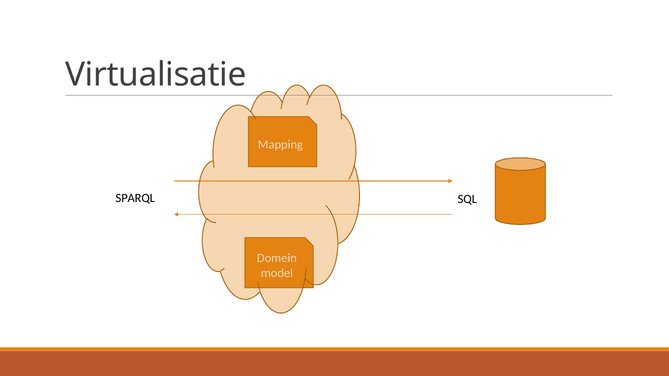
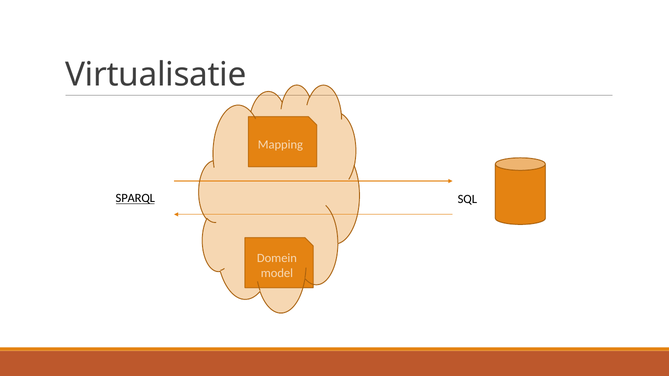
SPARQL underline: none -> present (135, 199)
